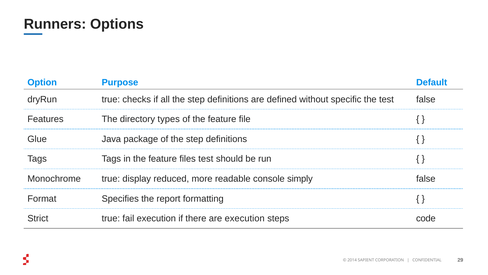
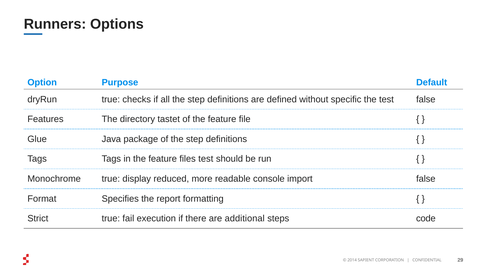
types: types -> tastet (169, 119)
simply: simply -> import (300, 179)
are execution: execution -> additional (245, 218)
